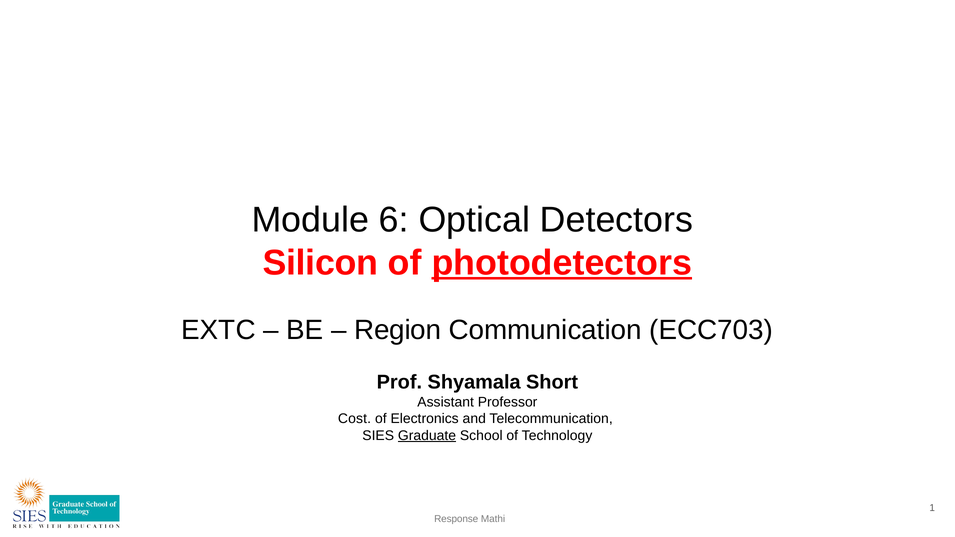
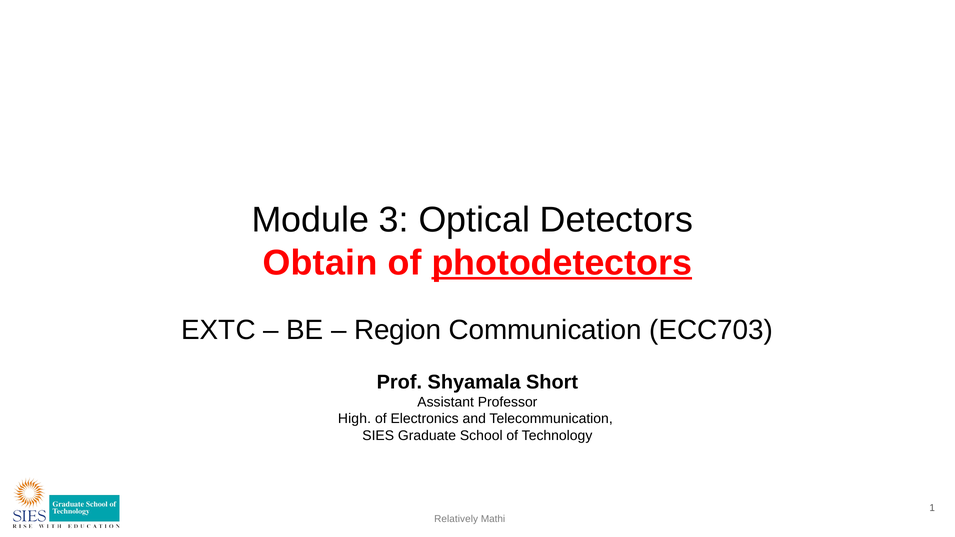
6: 6 -> 3 (394, 220)
Silicon: Silicon -> Obtain (320, 263)
Cost: Cost -> High (354, 419)
Graduate underline: present -> none (427, 436)
Response: Response -> Relatively (456, 519)
